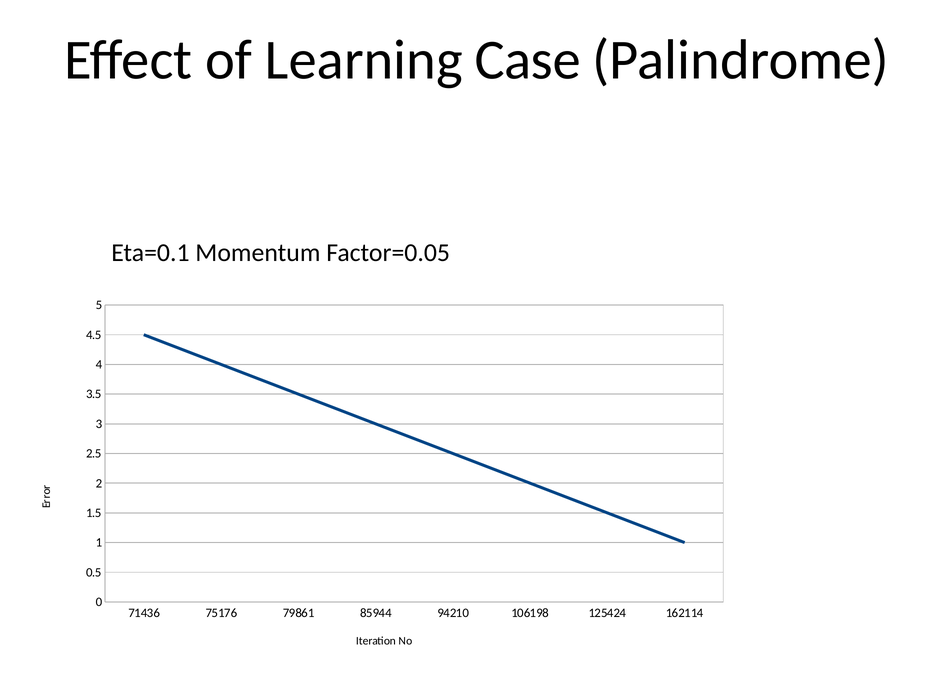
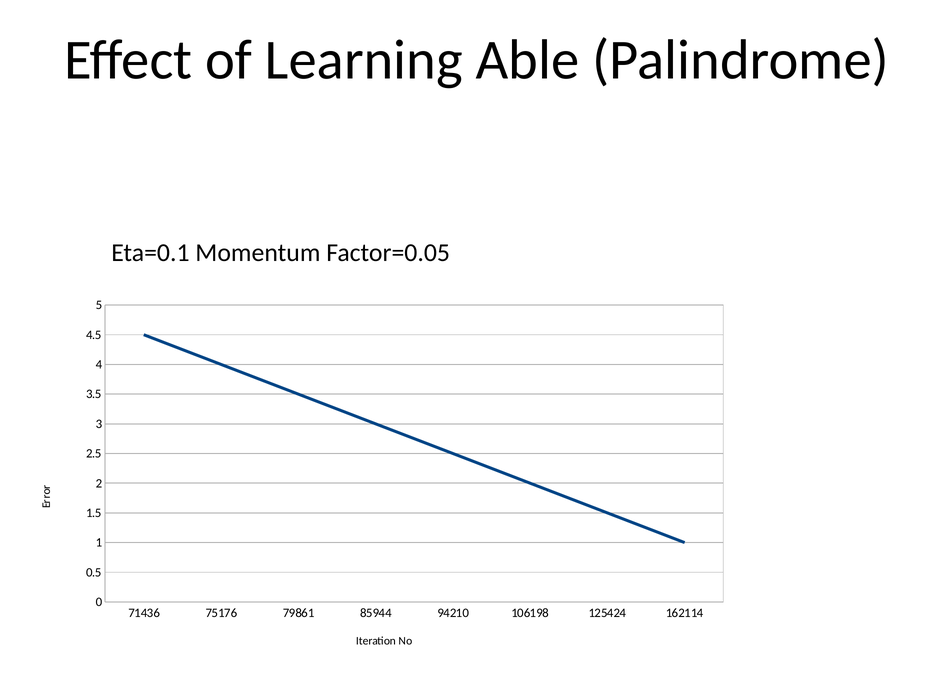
Case: Case -> Able (527, 60)
